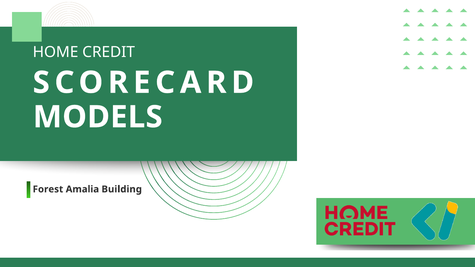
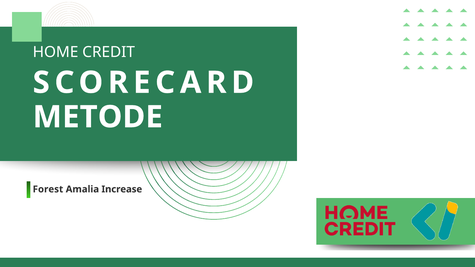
MODELS: MODELS -> METODE (98, 117)
Building: Building -> Increase (122, 189)
